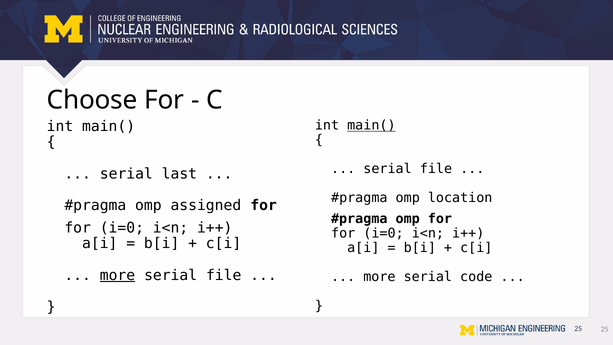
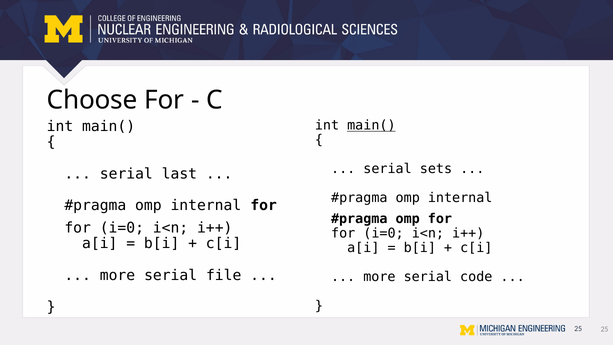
file: file -> sets (436, 169)
location: location -> internal (460, 198)
assigned: assigned -> internal (206, 205)
more underline: present -> none (117, 275)
